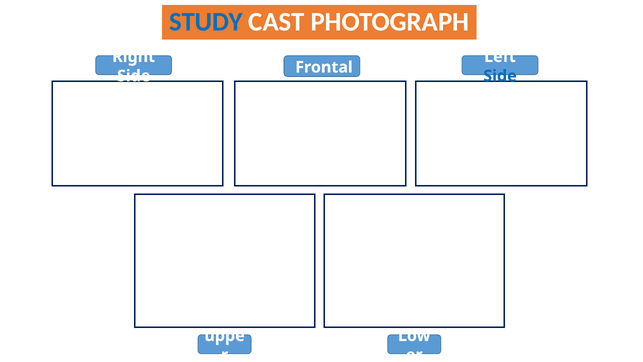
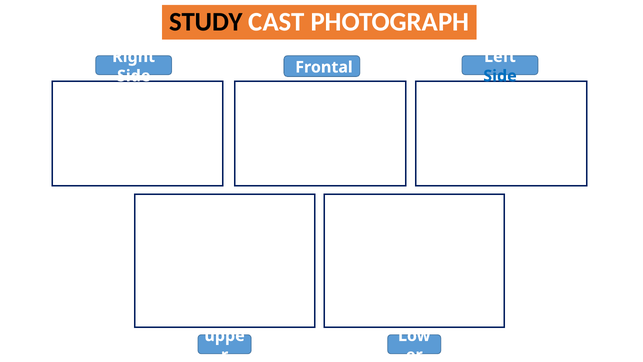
STUDY colour: blue -> black (206, 22)
